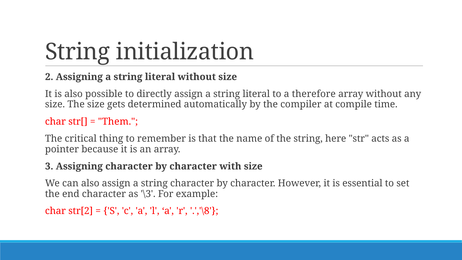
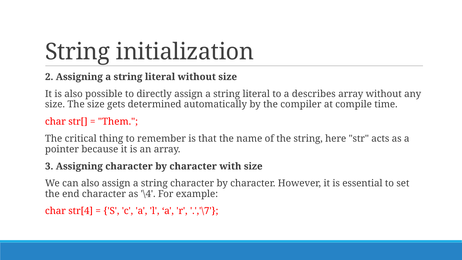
therefore: therefore -> describes (314, 94)
\3: \3 -> \4 (148, 194)
str[2: str[2 -> str[4 (81, 211)
.','\8: .','\8 -> .','\7 (204, 211)
